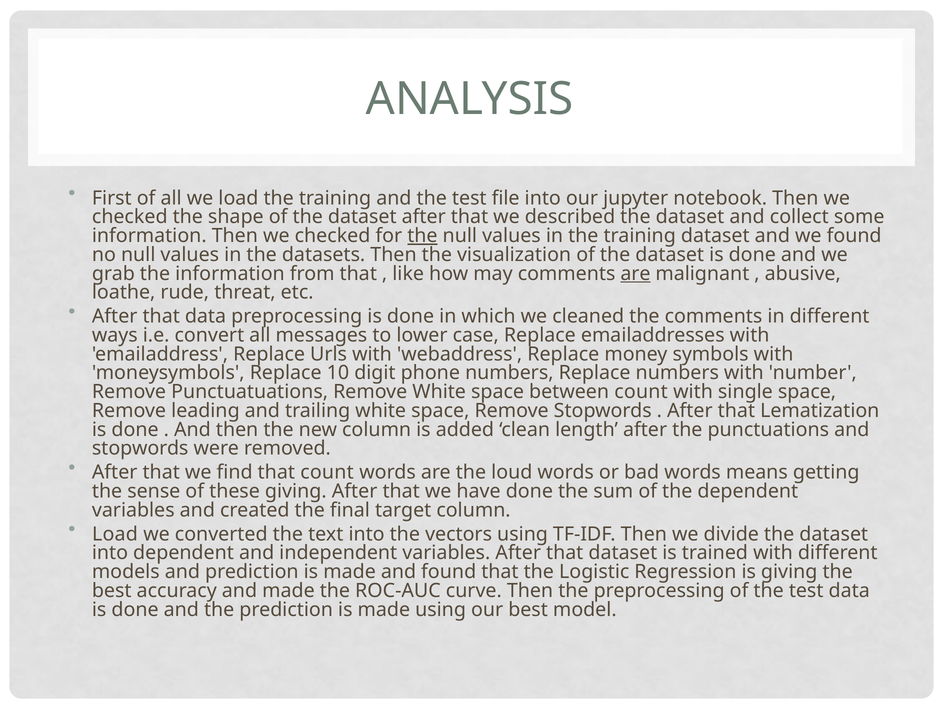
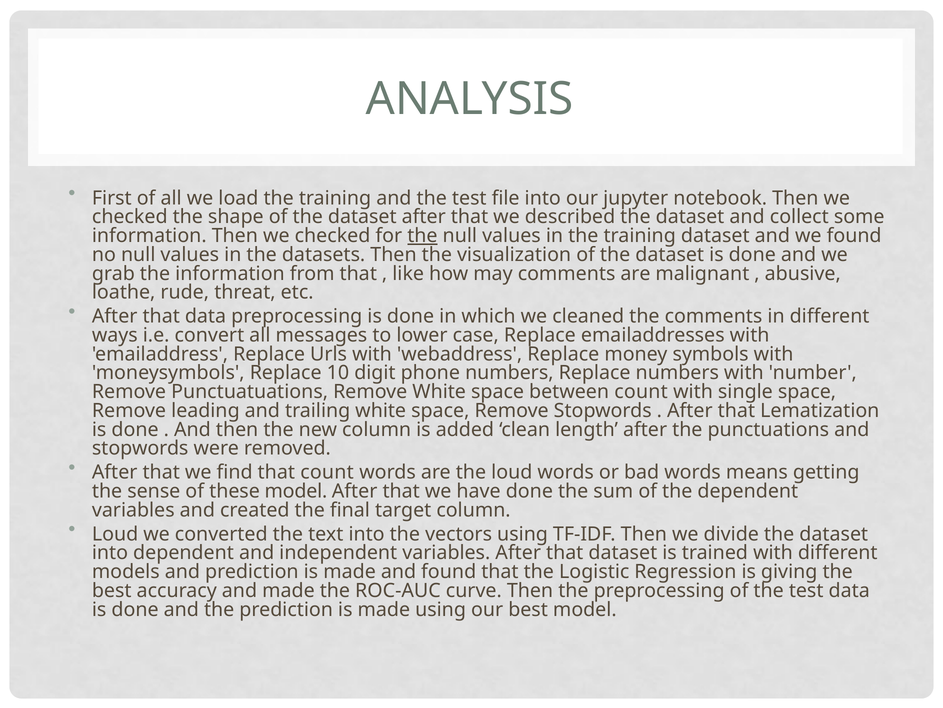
are underline: present -> none (635, 273)
these giving: giving -> model (296, 491)
Load: Load -> Loud (115, 533)
